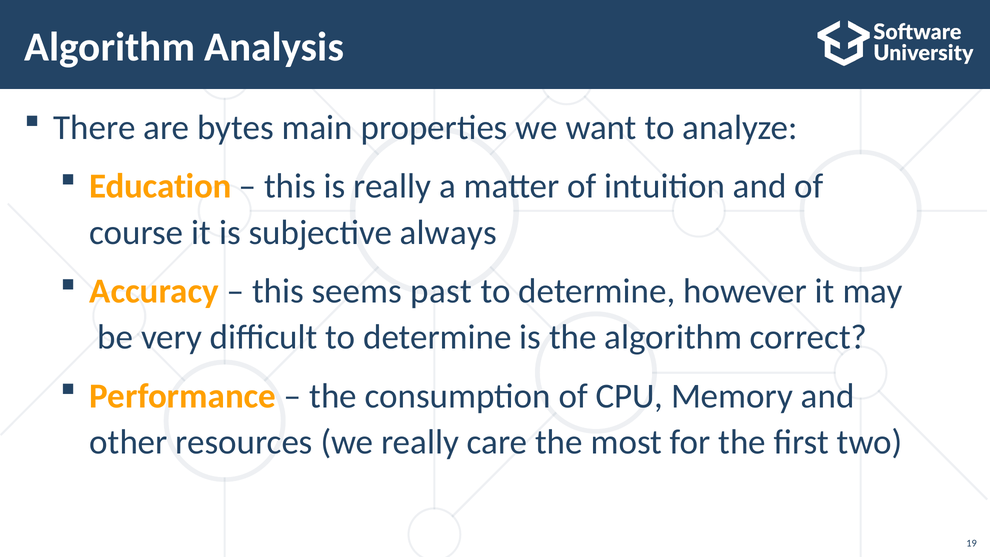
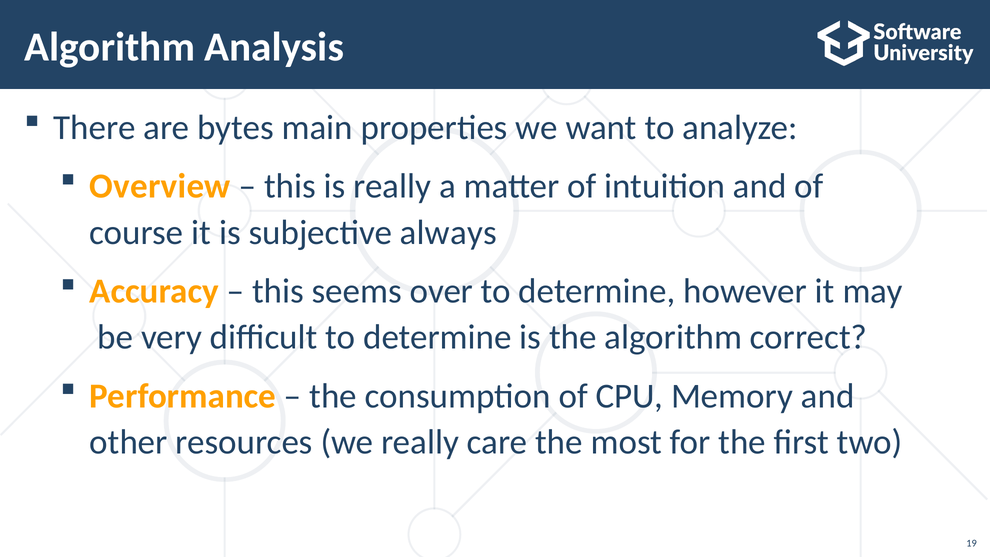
Education: Education -> Overview (160, 186)
past: past -> over (441, 291)
